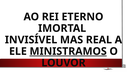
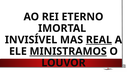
REAL underline: none -> present (99, 40)
